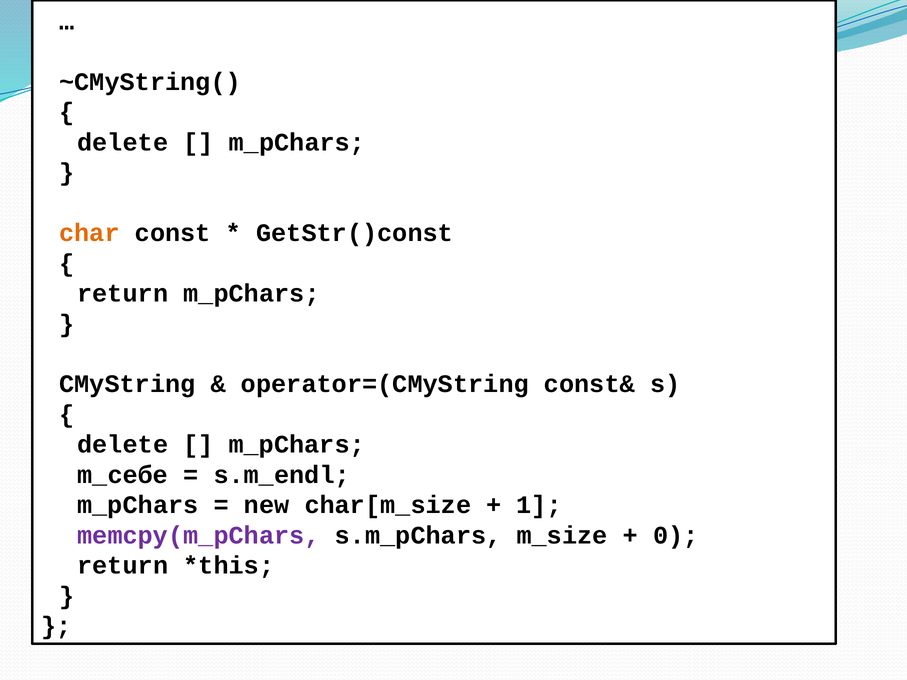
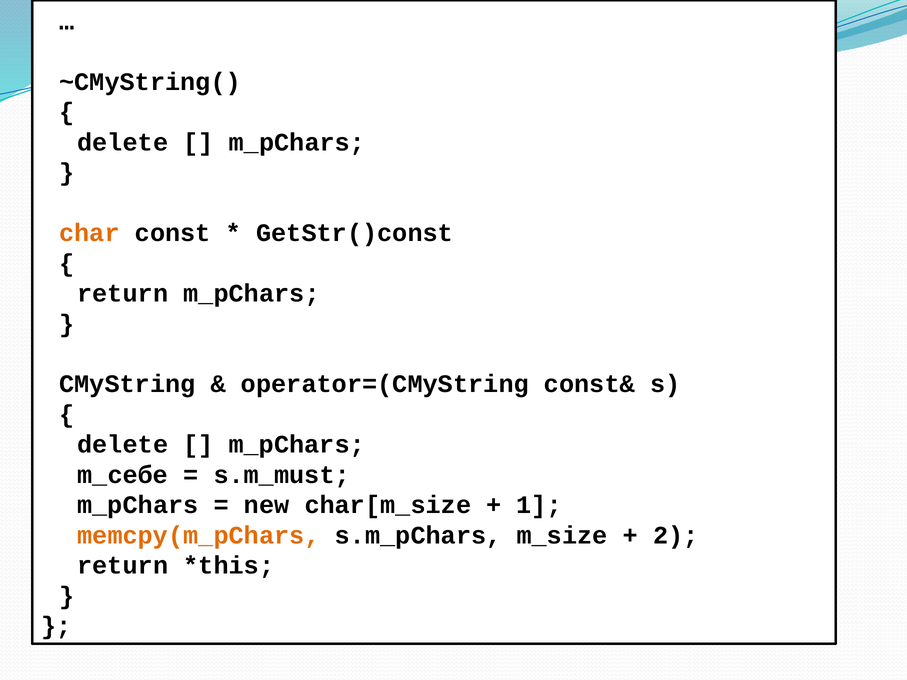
s.m_endl: s.m_endl -> s.m_must (282, 475)
memcpy(m_pChars colour: purple -> orange (198, 536)
0: 0 -> 2 (676, 536)
